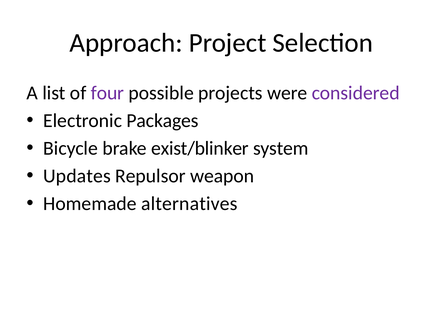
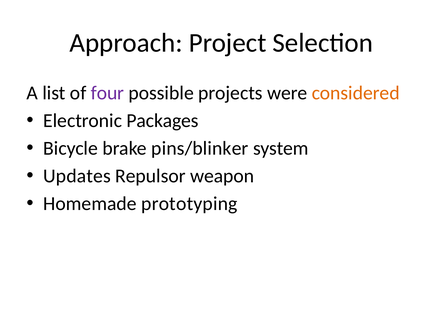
considered colour: purple -> orange (356, 93)
exist/blinker: exist/blinker -> pins/blinker (200, 148)
alternatives: alternatives -> prototyping (189, 203)
